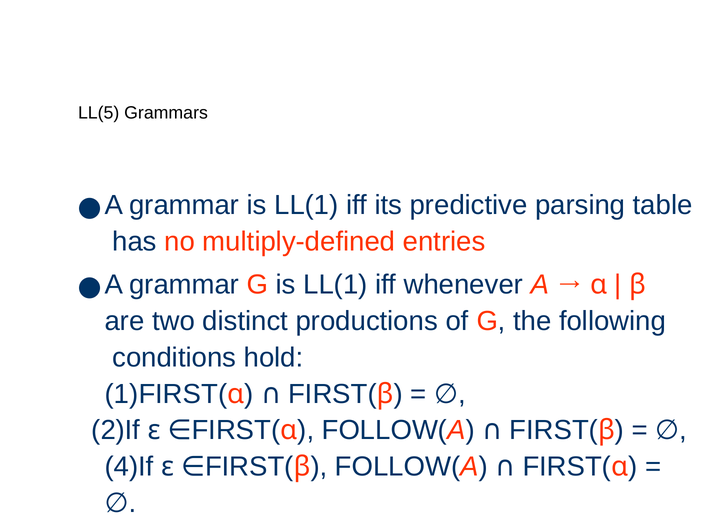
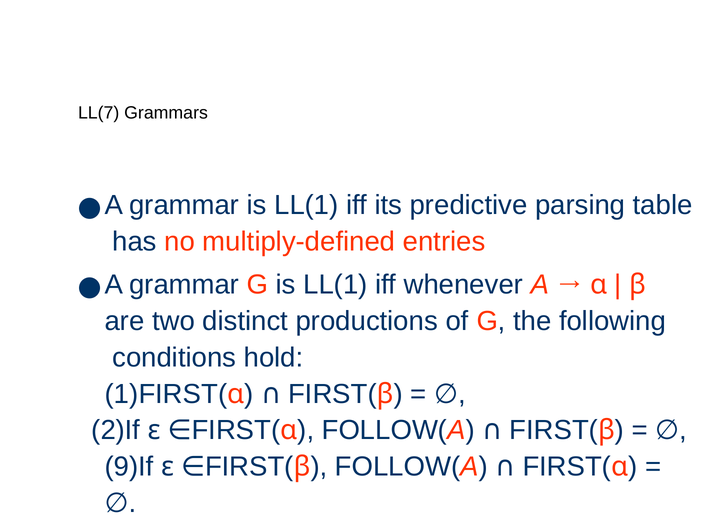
LL(5: LL(5 -> LL(7 (99, 113)
4)If: 4)If -> 9)If (129, 467)
